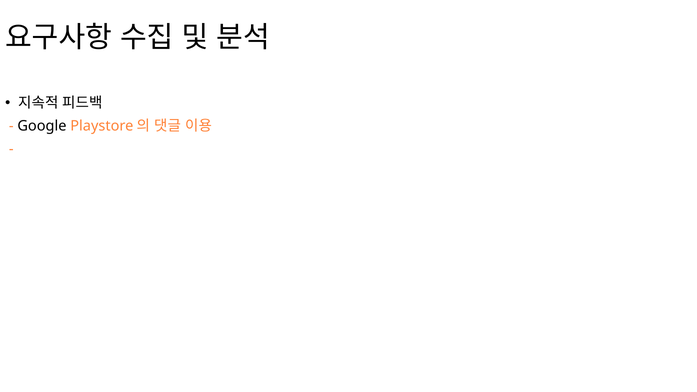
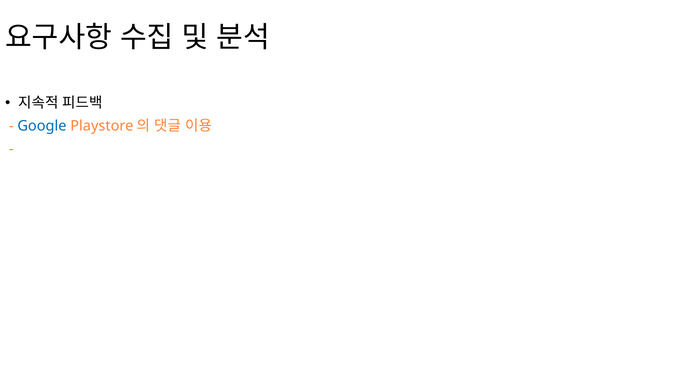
Google colour: black -> blue (42, 126)
